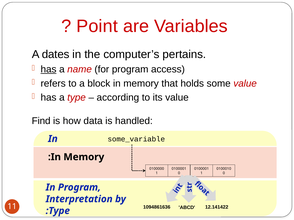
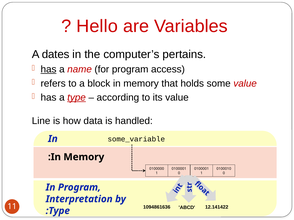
Point: Point -> Hello (97, 26)
type underline: none -> present (77, 98)
Find: Find -> Line (41, 121)
